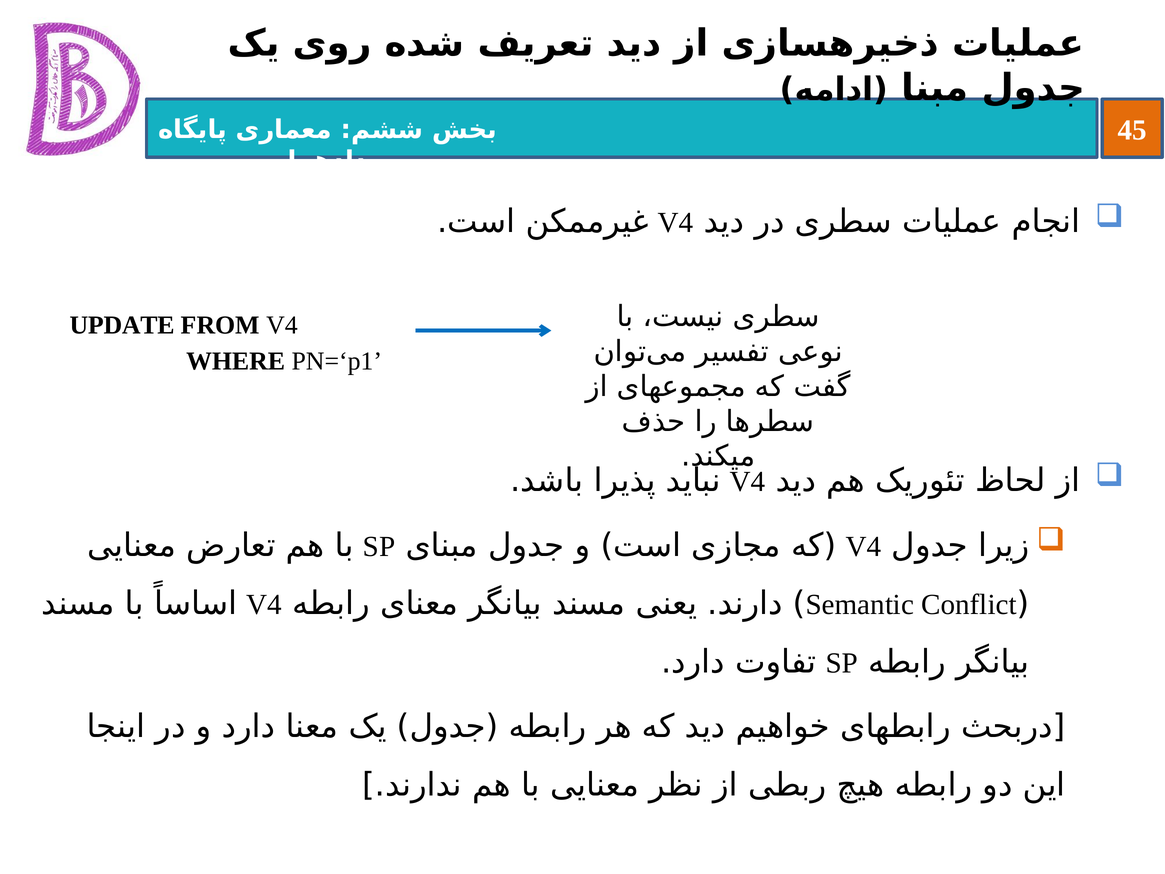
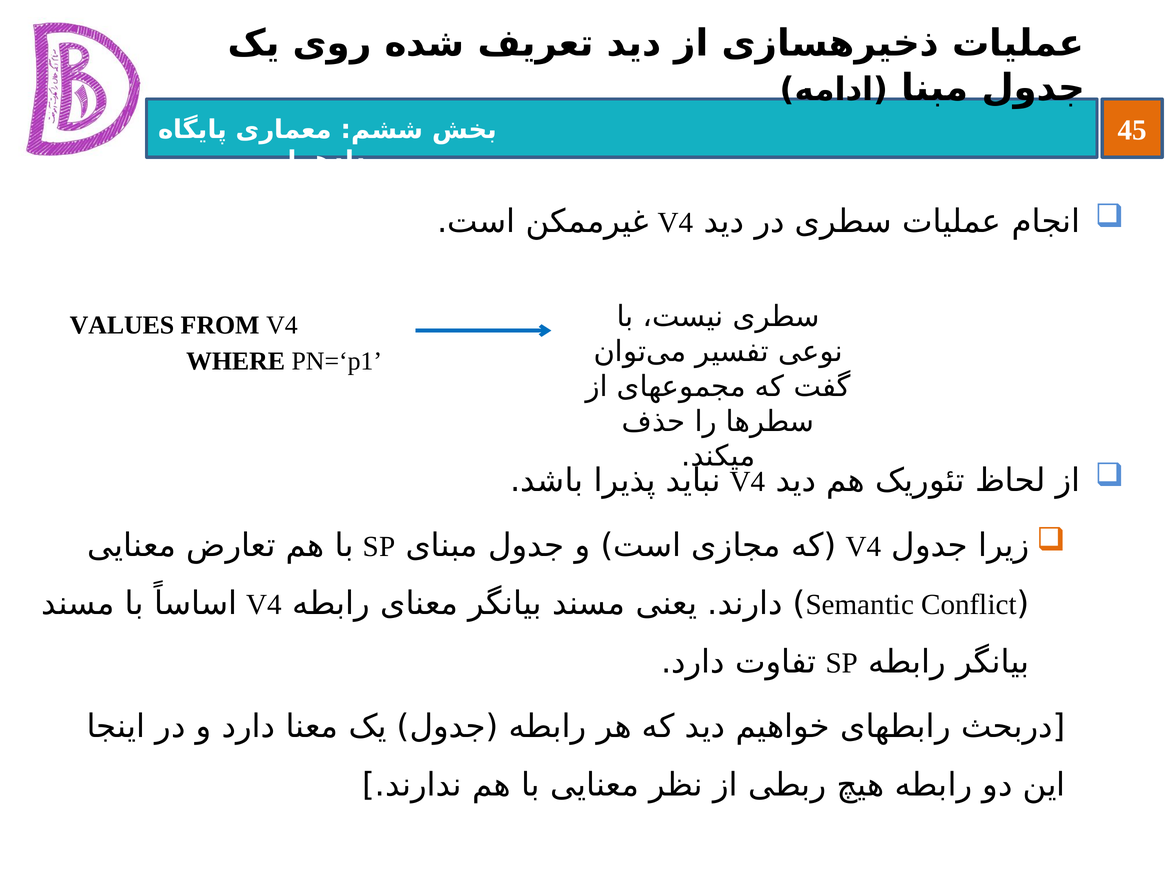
UPDATE: UPDATE -> VALUES (122, 325)
